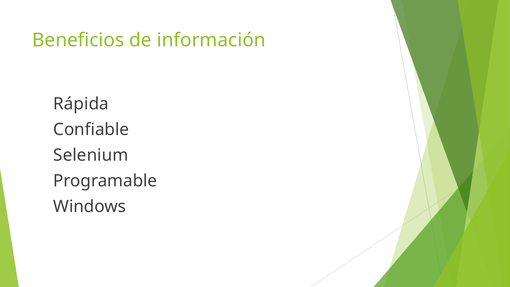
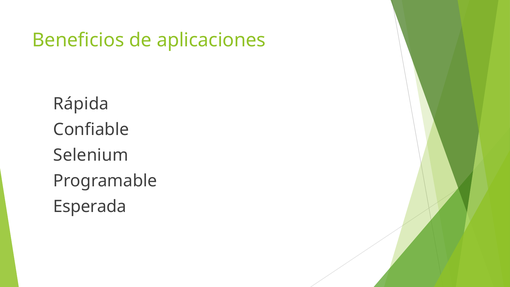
información: información -> aplicaciones (211, 40)
Windows: Windows -> Esperada (90, 207)
